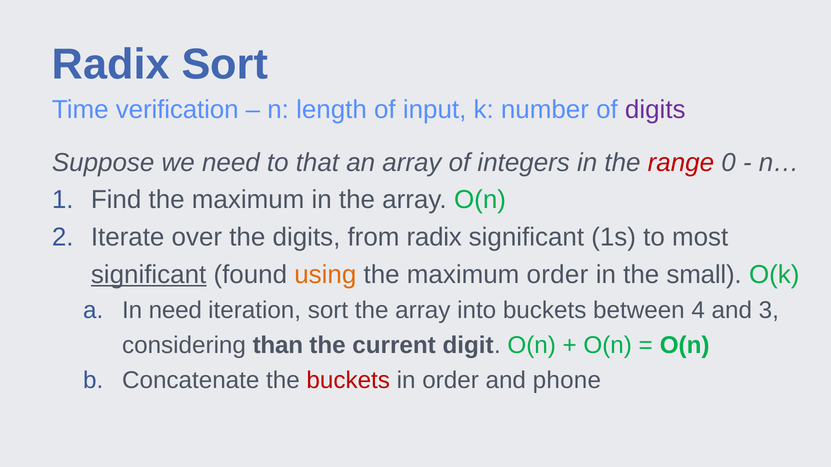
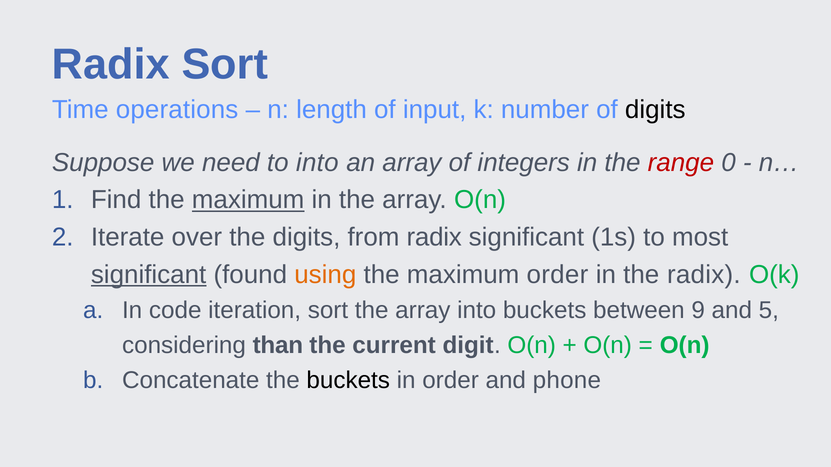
verification: verification -> operations (177, 110)
digits colour: purple -> black (655, 110)
to that: that -> into (317, 163)
maximum underline: none -> present (248, 200)
the small: small -> radix (704, 275)
In need: need -> code (175, 311)
4: 4 -> 9 (698, 311)
3: 3 -> 5 (769, 311)
buckets colour: red -> black (348, 380)
